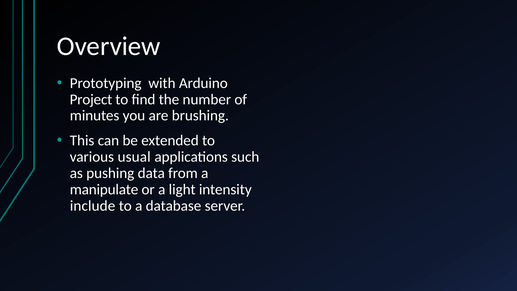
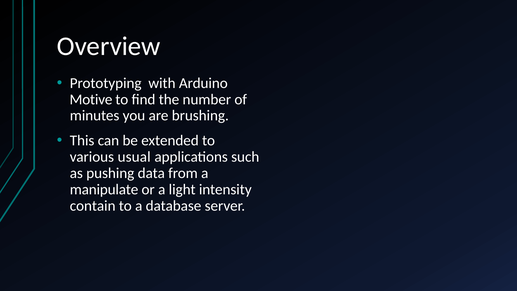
Project: Project -> Motive (91, 99)
include: include -> contain (93, 206)
